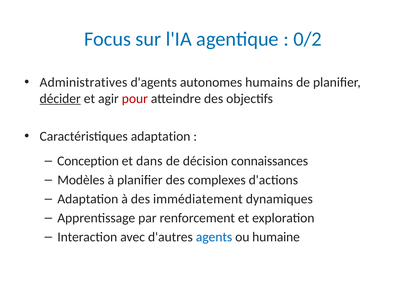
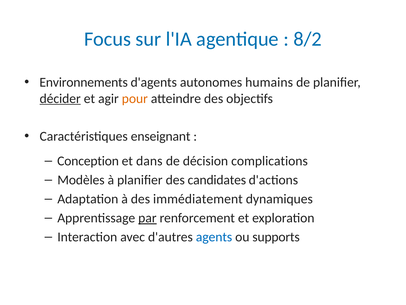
0/2: 0/2 -> 8/2 (308, 39)
Administratives: Administratives -> Environnements (84, 82)
pour colour: red -> orange (135, 98)
Caractéristiques adaptation: adaptation -> enseignant (161, 136)
connaissances: connaissances -> complications (270, 161)
complexes: complexes -> candidates (217, 180)
par underline: none -> present (147, 218)
humaine: humaine -> supports (276, 237)
